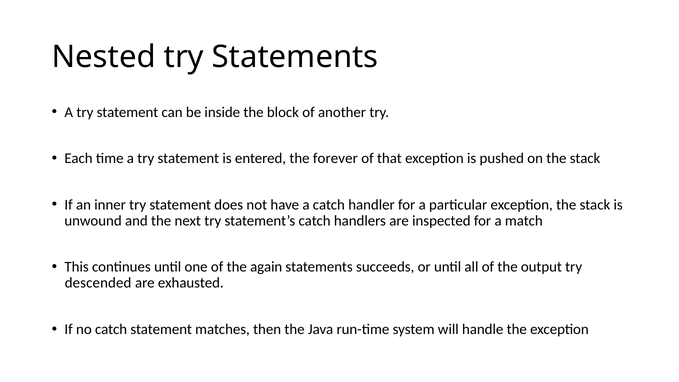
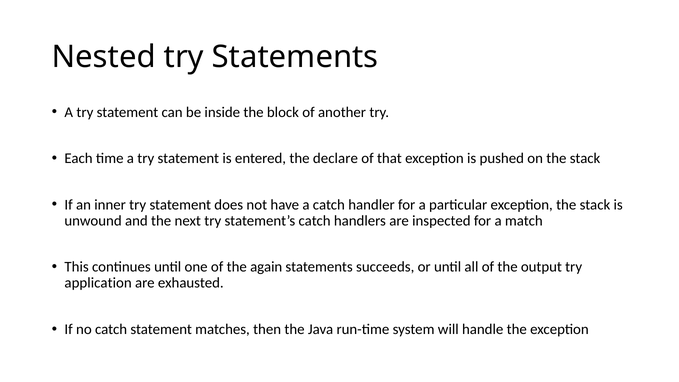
forever: forever -> declare (335, 158)
descended: descended -> application (98, 283)
